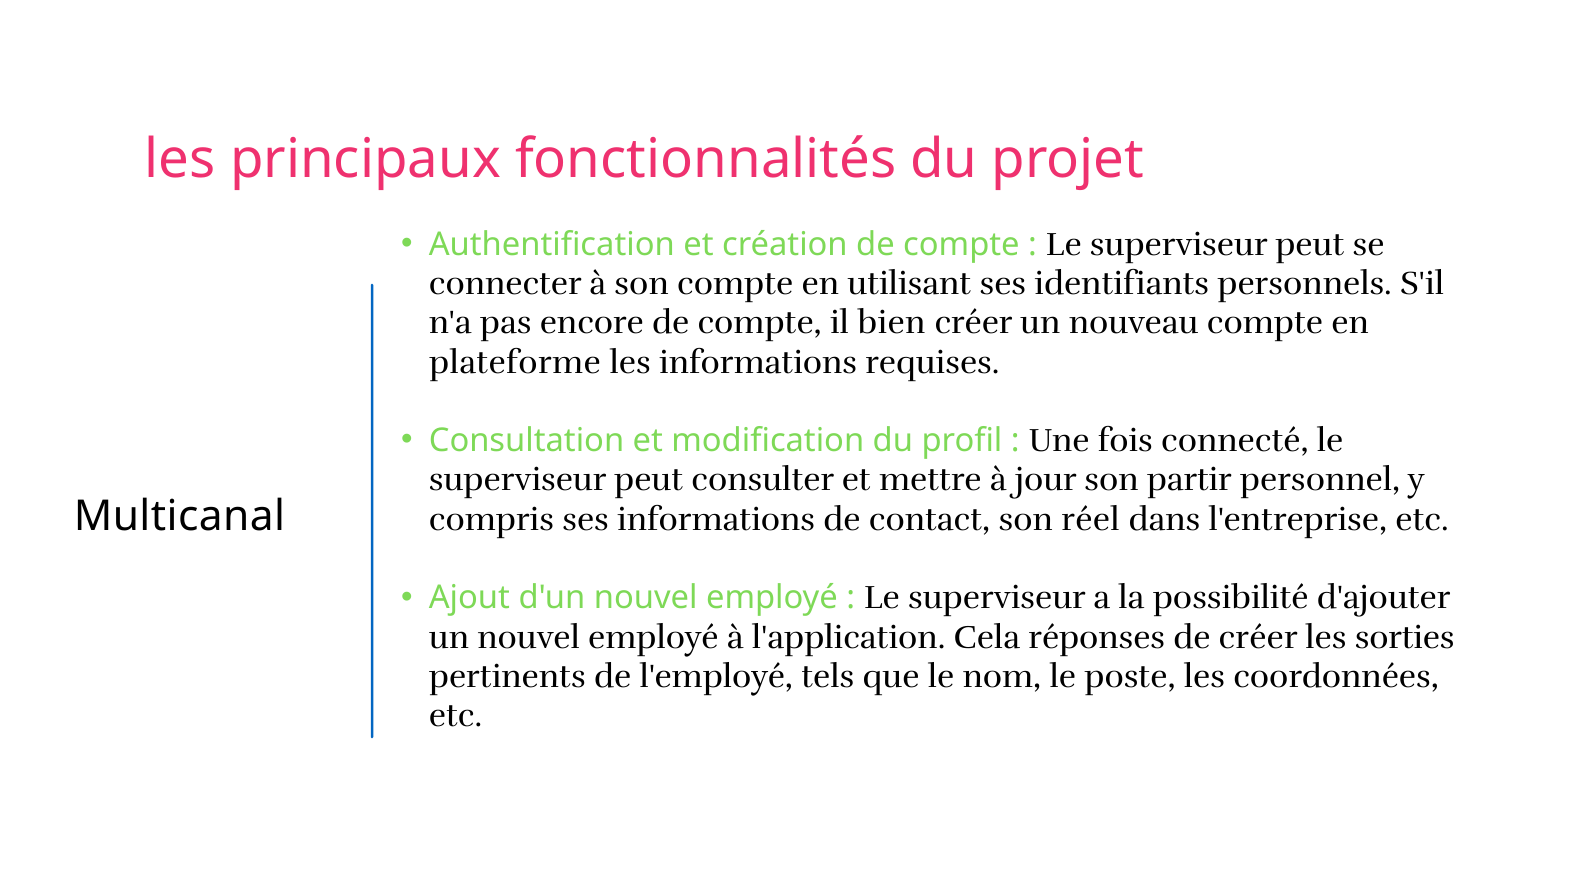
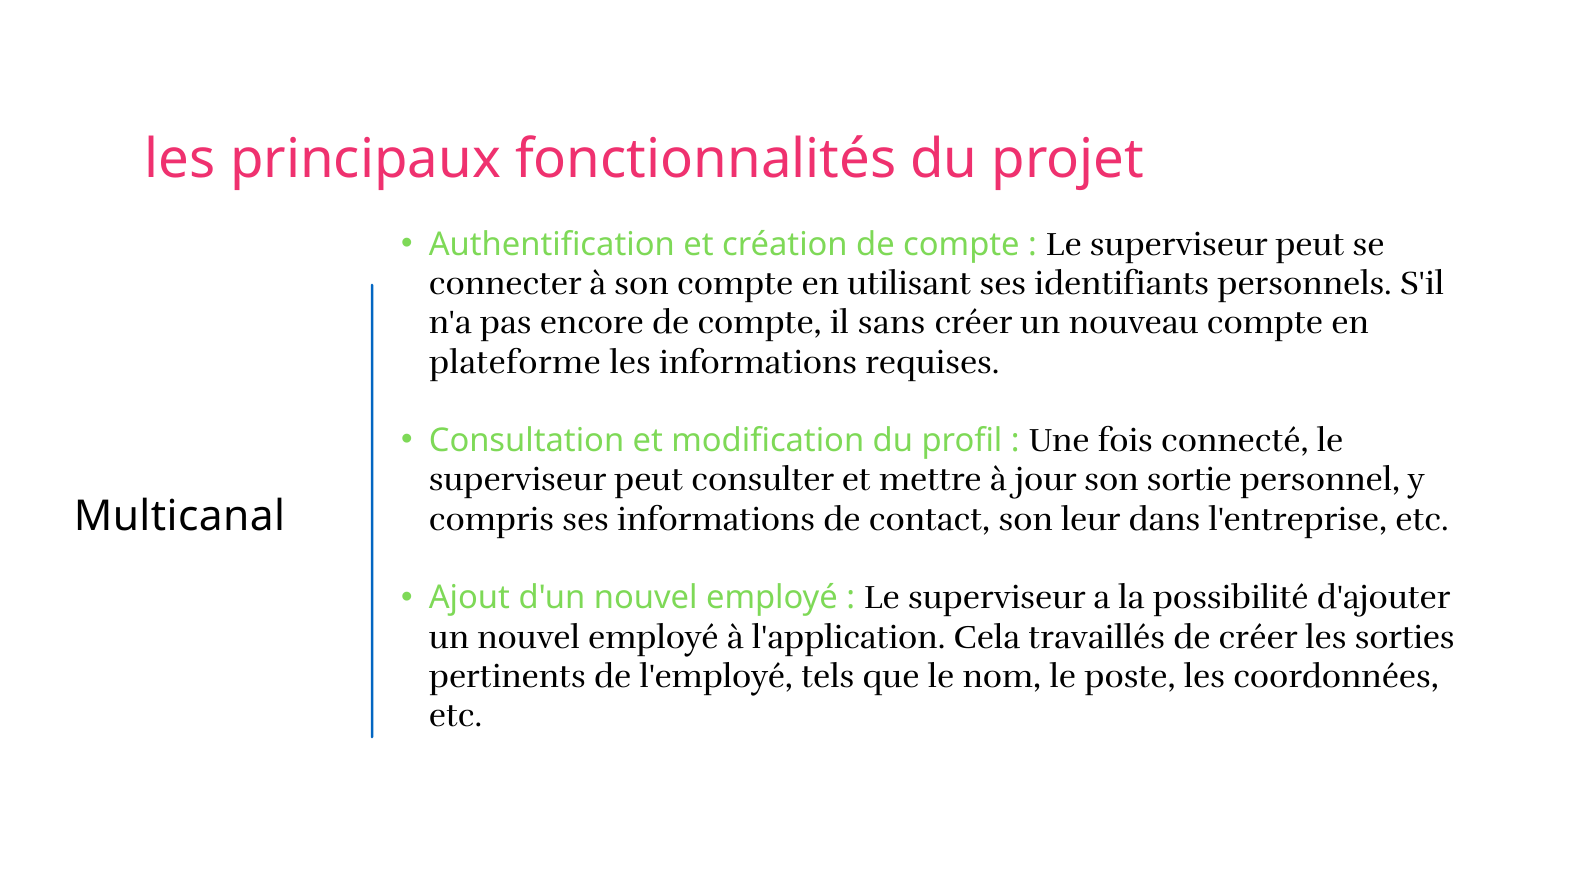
bien: bien -> sans (892, 323)
partir: partir -> sortie (1189, 480)
réel: réel -> leur (1091, 519)
réponses: réponses -> travaillés (1097, 637)
